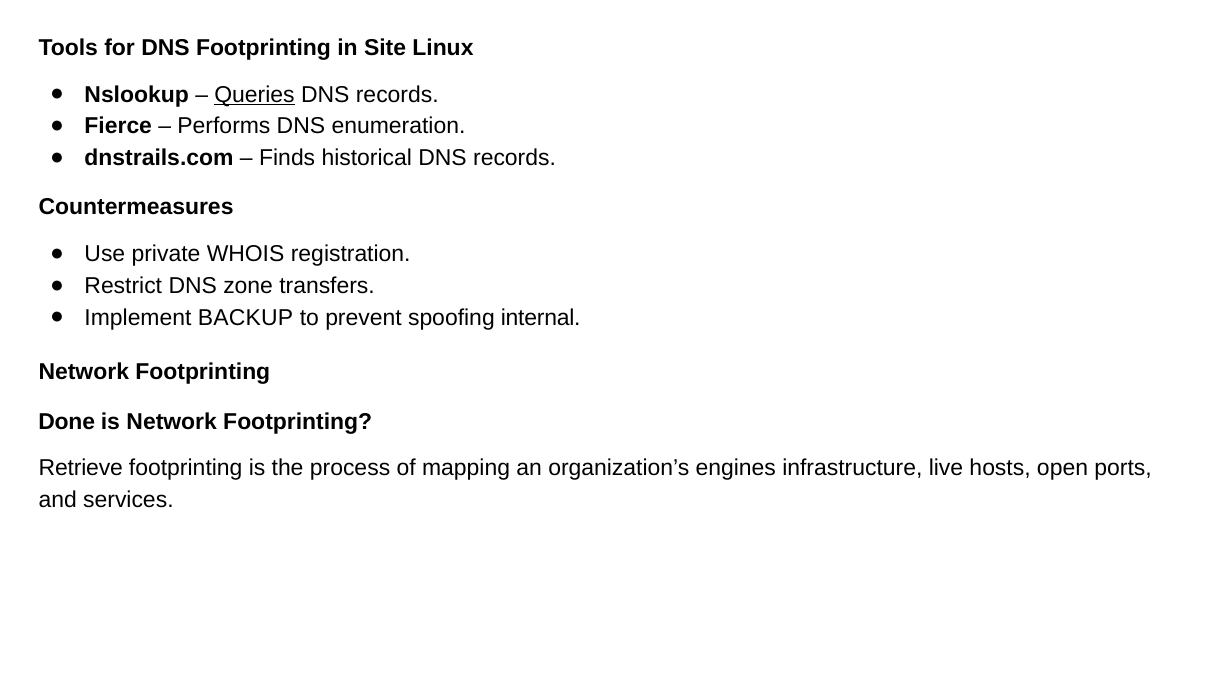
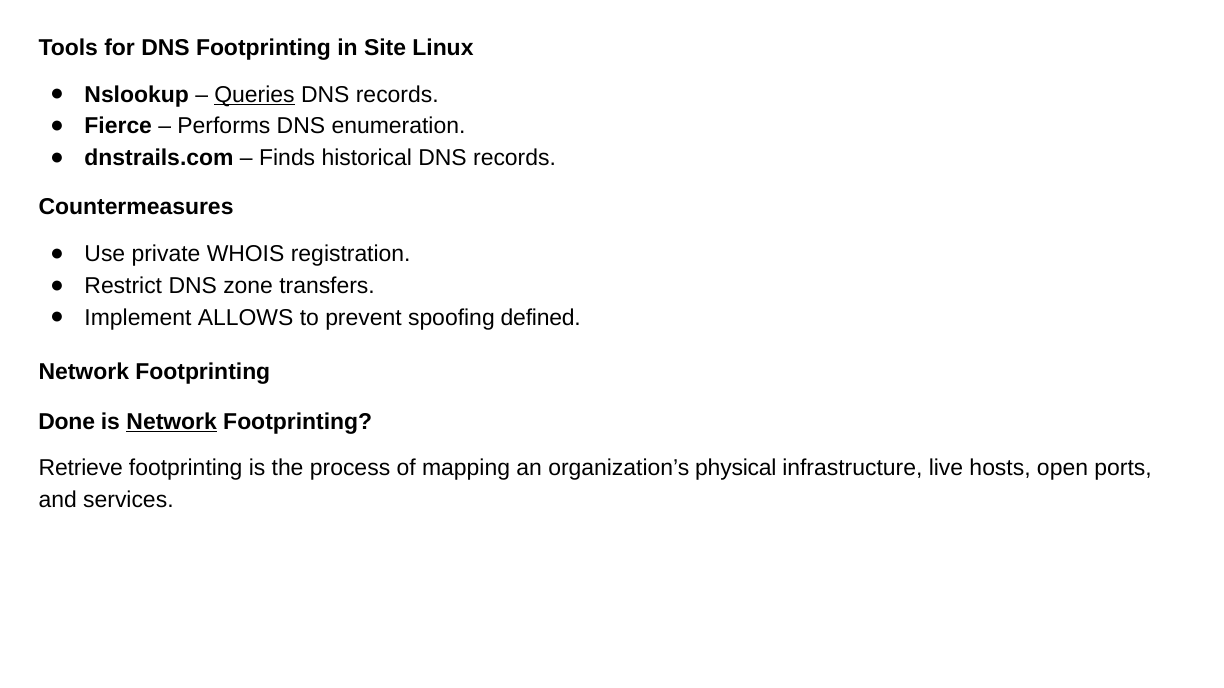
BACKUP: BACKUP -> ALLOWS (246, 318)
internal: internal -> defined (541, 318)
Network underline: none -> present (172, 422)
engines: engines -> physical (736, 469)
